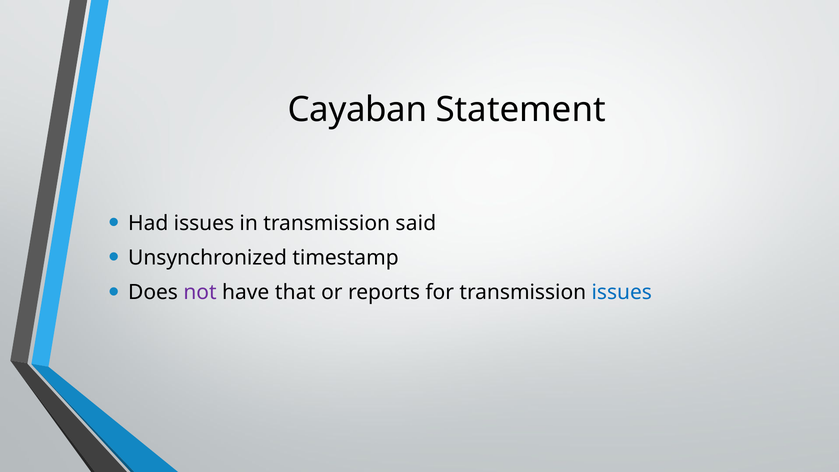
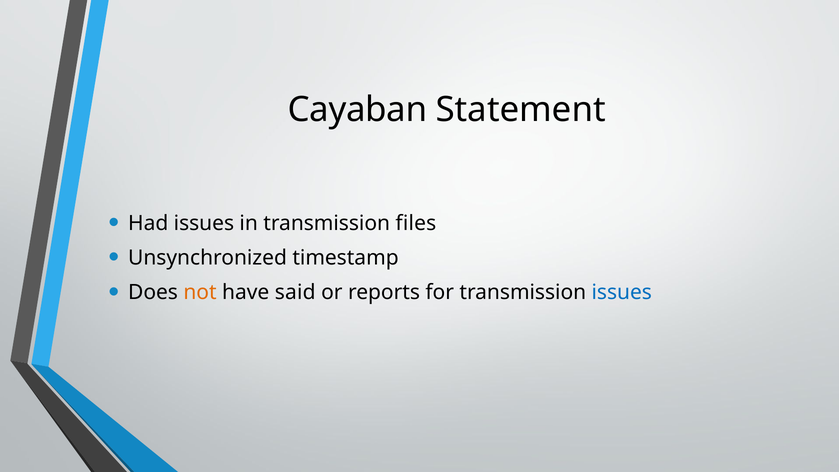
said: said -> files (416, 223)
not colour: purple -> orange (200, 292)
that: that -> said (295, 292)
